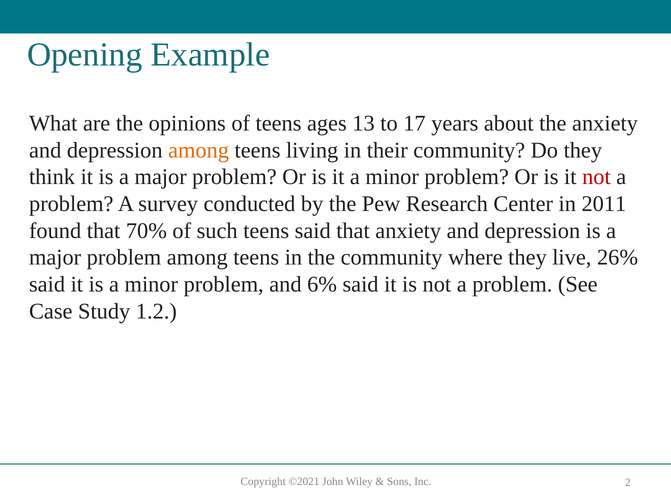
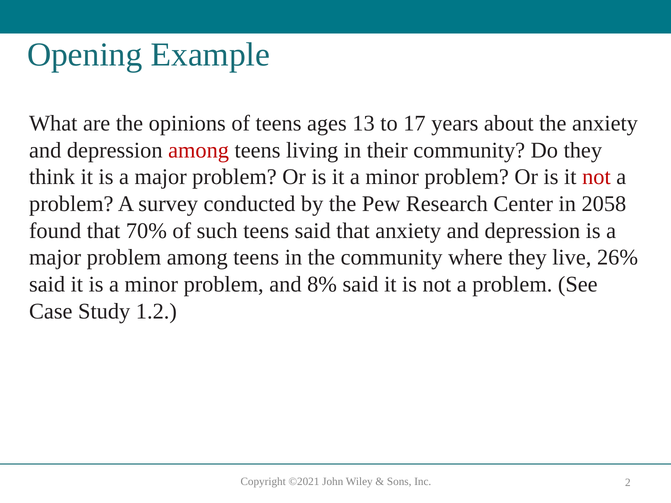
among colour: orange -> red (199, 150)
2011: 2011 -> 2058 (604, 204)
6%: 6% -> 8% (322, 285)
